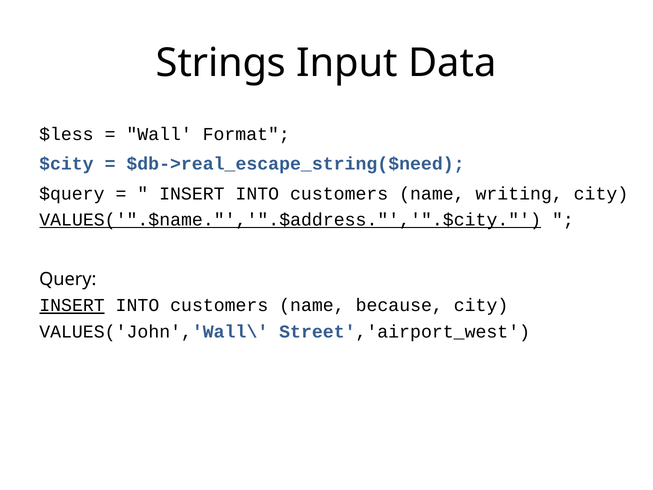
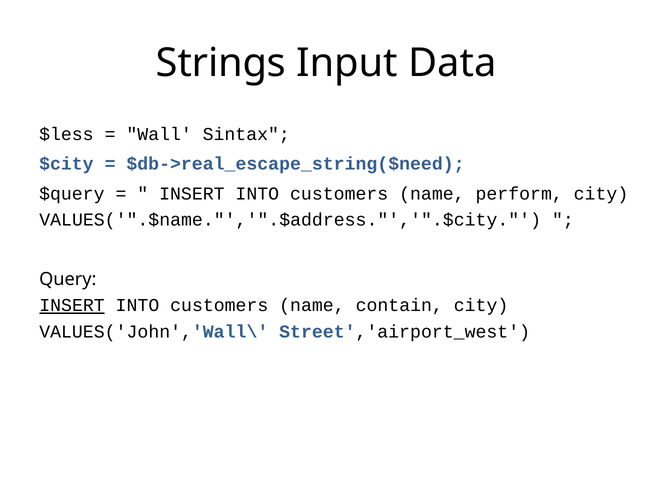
Format: Format -> Sintax (246, 134)
writing: writing -> perform (519, 194)
VALUES('".$name."','".$address."','".$city underline: present -> none (290, 220)
because: because -> contain (399, 305)
